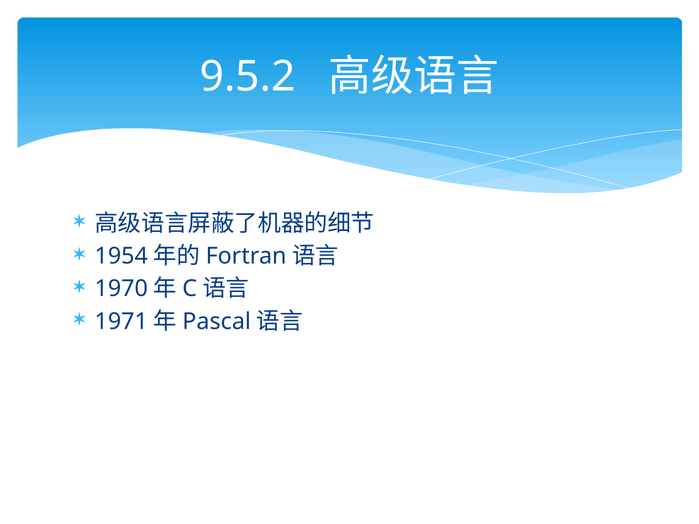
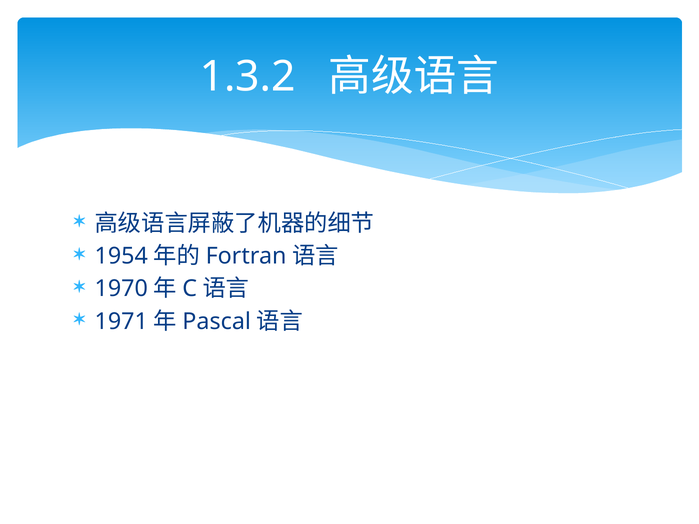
9.5.2: 9.5.2 -> 1.3.2 (248, 77)
